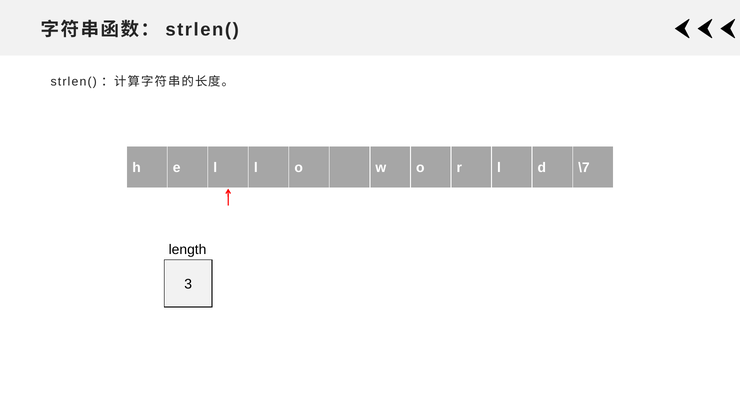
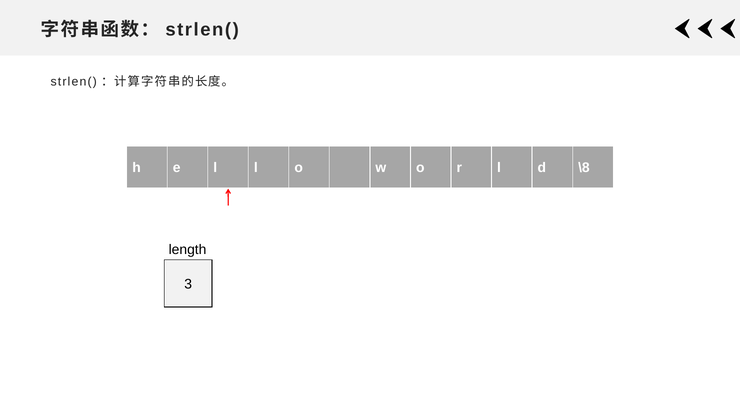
\7: \7 -> \8 (584, 168)
